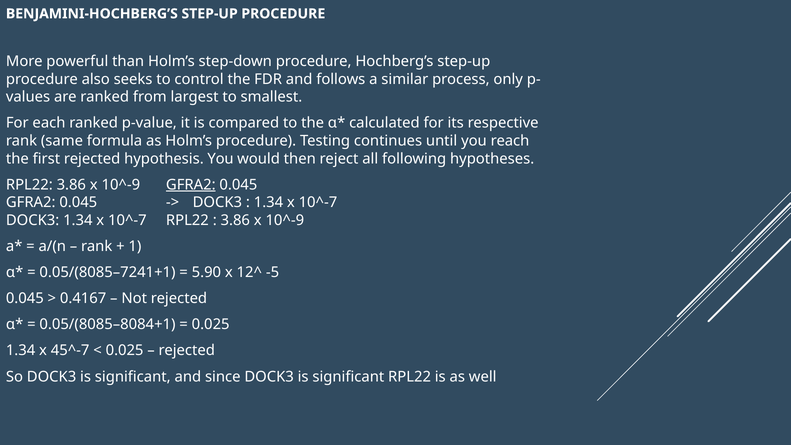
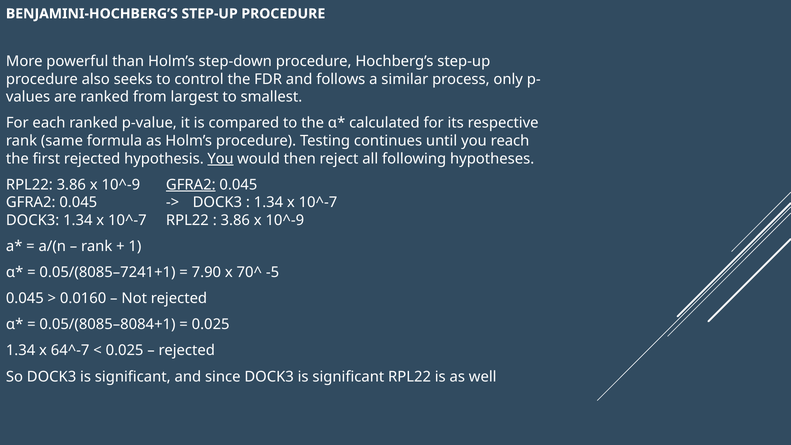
You underline: none -> present (221, 159)
5.90: 5.90 -> 7.90 (206, 272)
12^: 12^ -> 70^ (249, 272)
0.4167: 0.4167 -> 0.0160 (83, 298)
45^-7: 45^-7 -> 64^-7 (70, 351)
